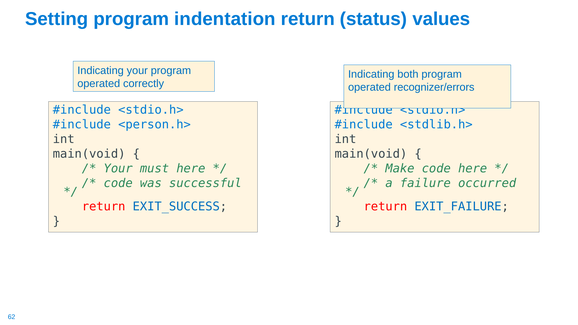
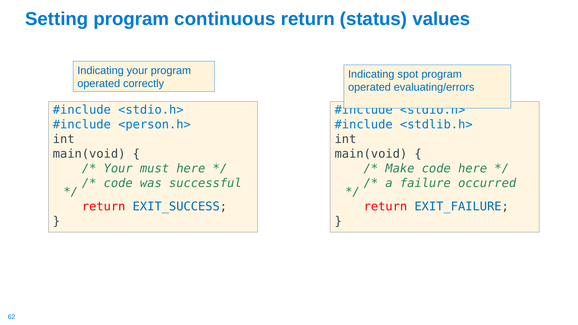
indentation: indentation -> continuous (225, 19)
both: both -> spot (408, 74)
recognizer/errors: recognizer/errors -> evaluating/errors (434, 87)
